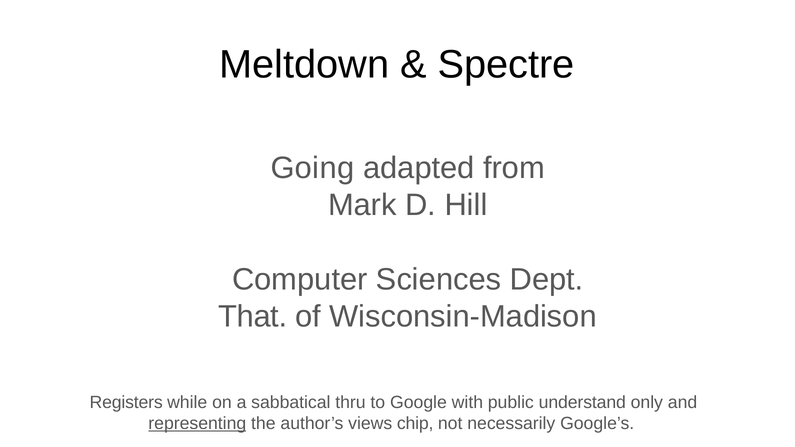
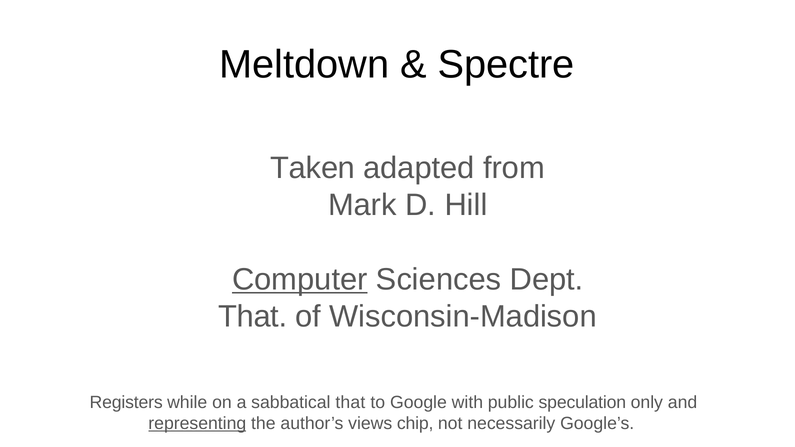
Going: Going -> Taken (313, 168)
Computer underline: none -> present (300, 280)
sabbatical thru: thru -> that (350, 402)
understand: understand -> speculation (582, 402)
